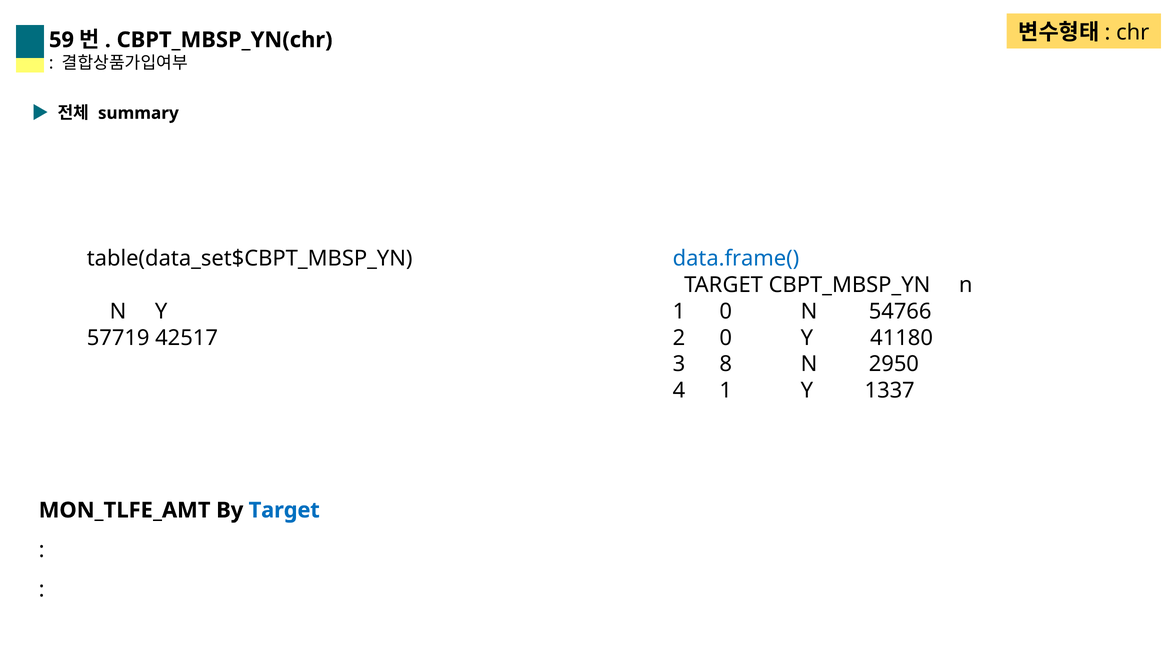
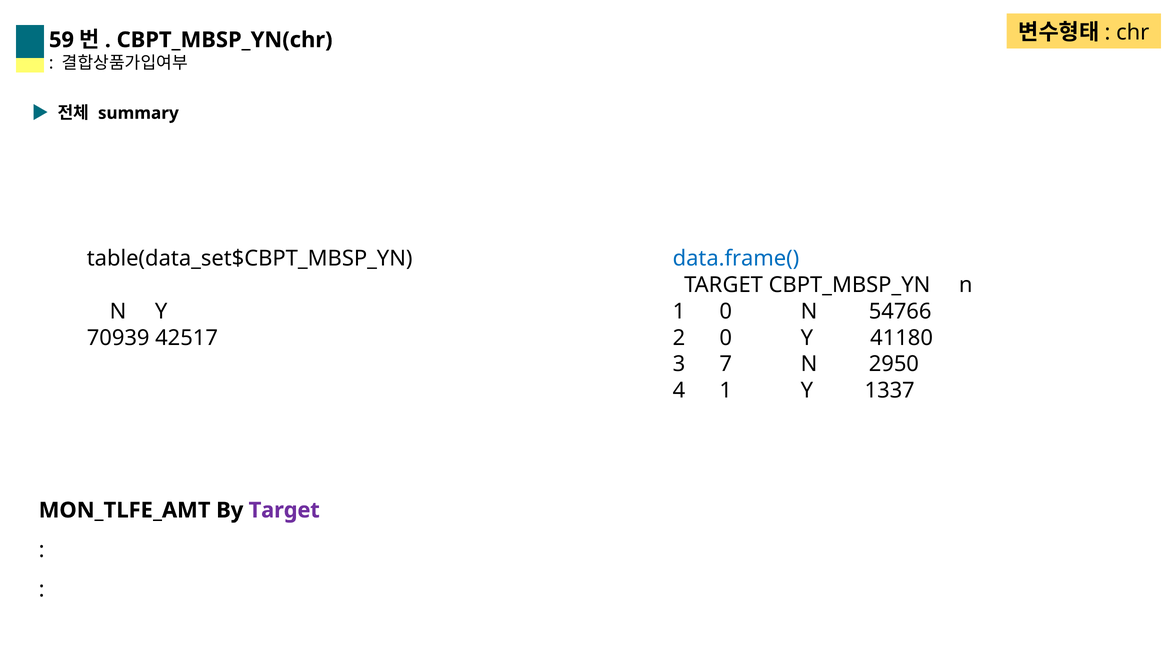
57719: 57719 -> 70939 (118, 338)
8: 8 -> 7 (726, 364)
Target colour: blue -> purple (284, 510)
